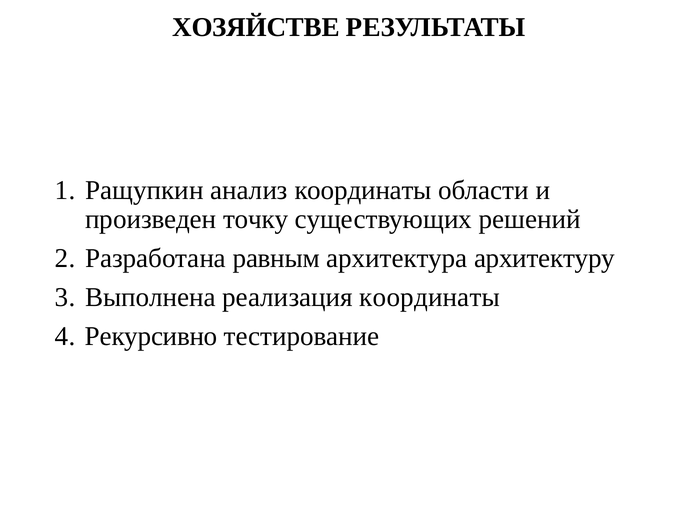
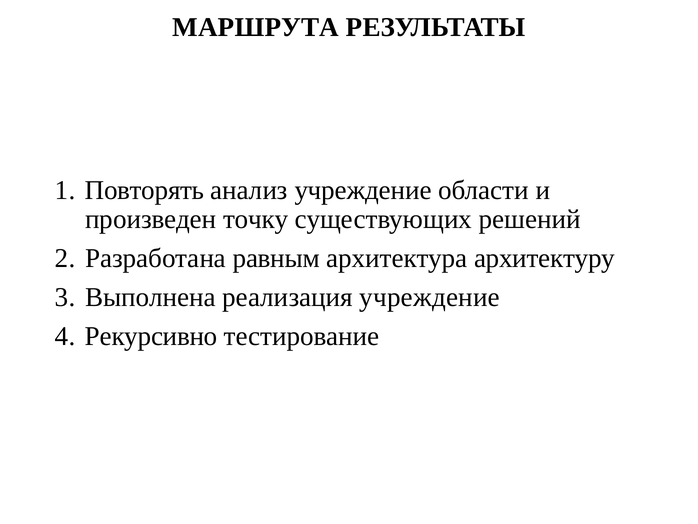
ХОЗЯЙСТВЕ: ХОЗЯЙСТВЕ -> МАРШРУТА (256, 27)
Ращупкин: Ращупкин -> Повторять (144, 190)
анализ координаты: координаты -> учреждение (363, 190)
реализация координаты: координаты -> учреждение (430, 297)
